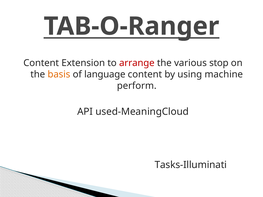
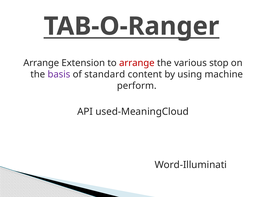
Content: Content -> Arrange (41, 63)
basis colour: orange -> purple (59, 75)
language: language -> standard (105, 75)
Tasks-Illuminati: Tasks-Illuminati -> Word-Illuminati (191, 165)
